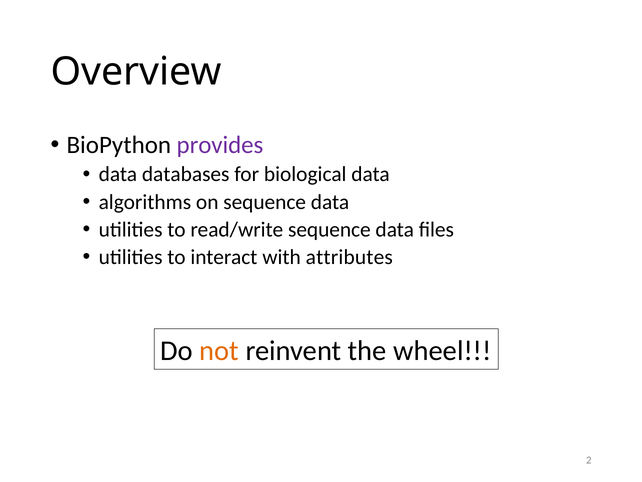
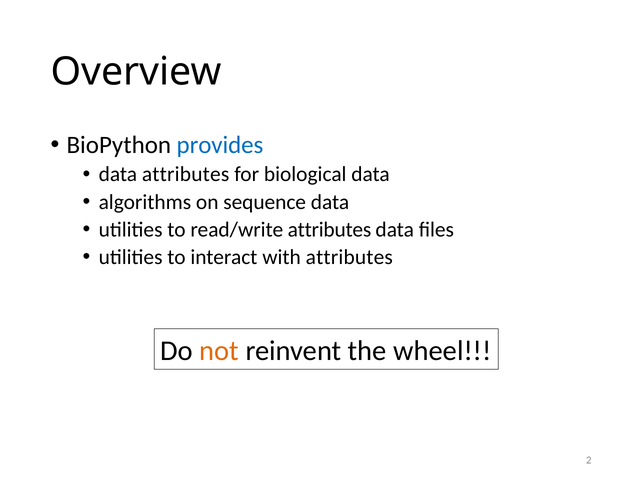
provides colour: purple -> blue (220, 145)
data databases: databases -> attributes (186, 174)
read/write sequence: sequence -> attributes (329, 229)
